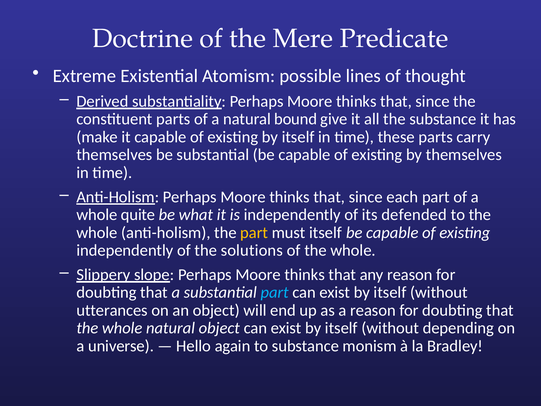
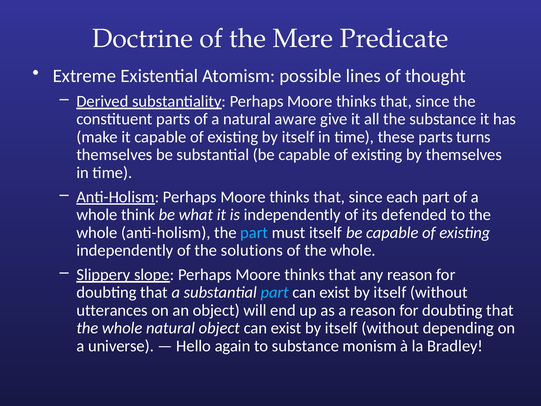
bound: bound -> aware (296, 119)
carry: carry -> turns (473, 137)
quite: quite -> think (138, 215)
part colour: yellow -> light blue (254, 232)
